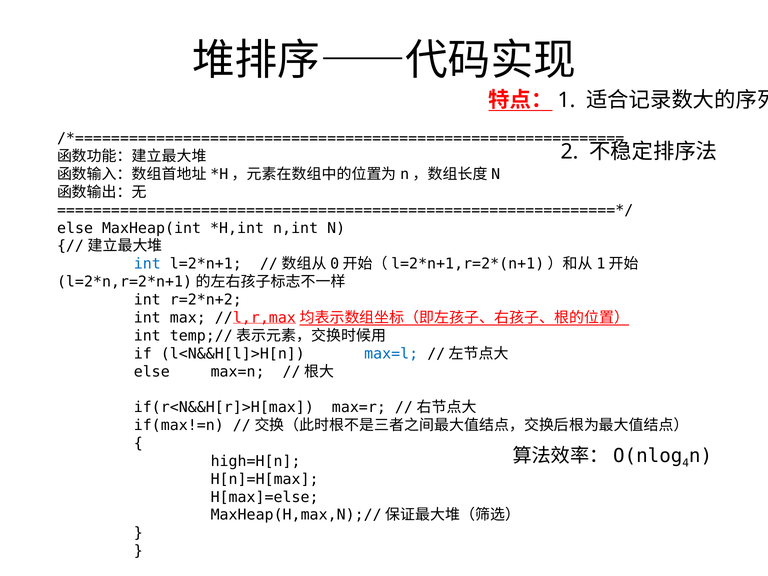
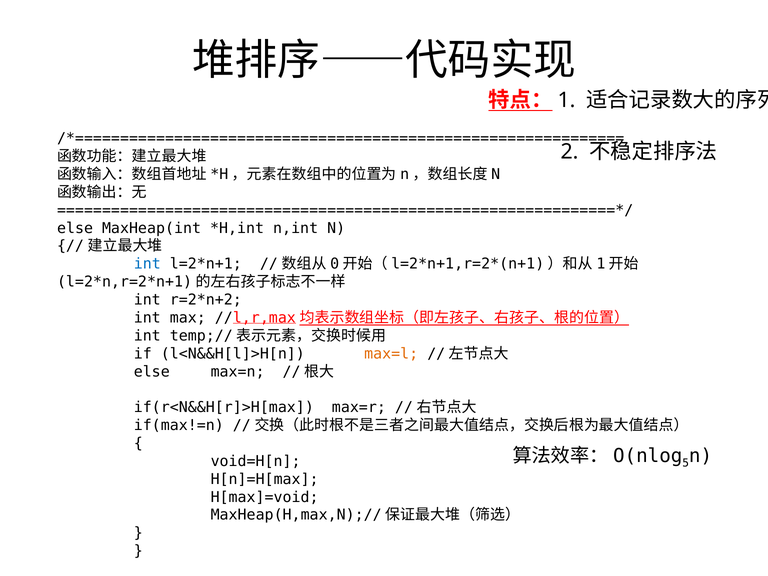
max=l colour: blue -> orange (391, 354)
4: 4 -> 5 (686, 463)
high=H[n: high=H[n -> void=H[n (256, 461)
H[max]=else: H[max]=else -> H[max]=void (265, 497)
